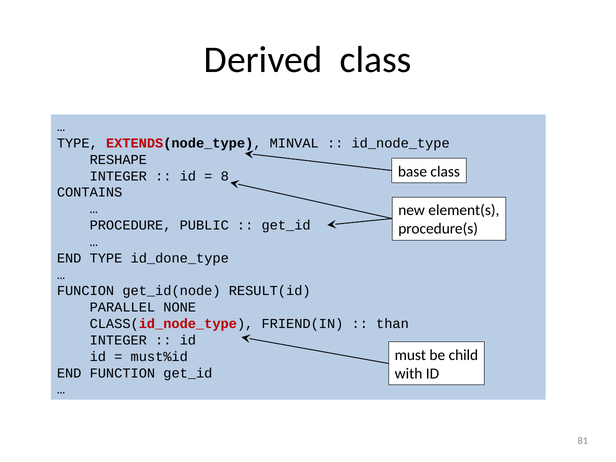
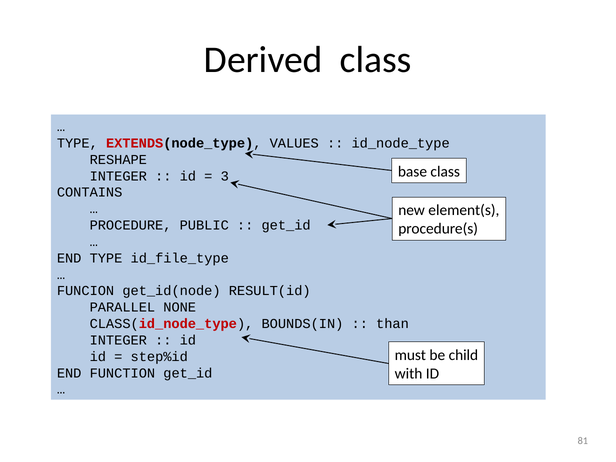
MINVAL: MINVAL -> VALUES (294, 143)
8: 8 -> 3 (225, 176)
id_done_type: id_done_type -> id_file_type (180, 258)
FRIEND(IN: FRIEND(IN -> BOUNDS(IN (302, 324)
must%id: must%id -> step%id (159, 357)
